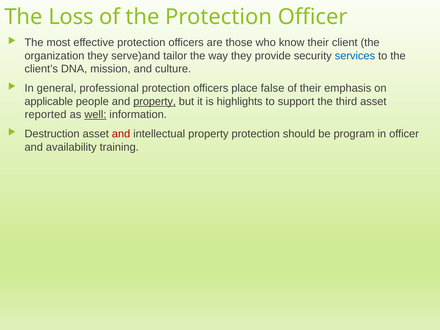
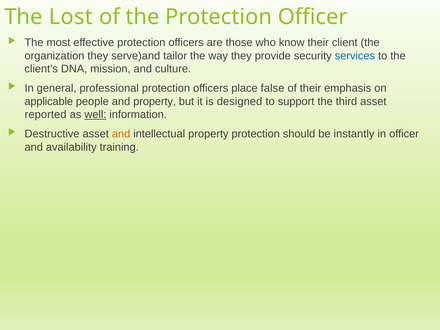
Loss: Loss -> Lost (71, 17)
property underline: present -> none (155, 101)
highlights: highlights -> designed (240, 101)
Destruction: Destruction -> Destructive (52, 134)
and colour: red -> orange (121, 134)
program: program -> instantly (354, 134)
